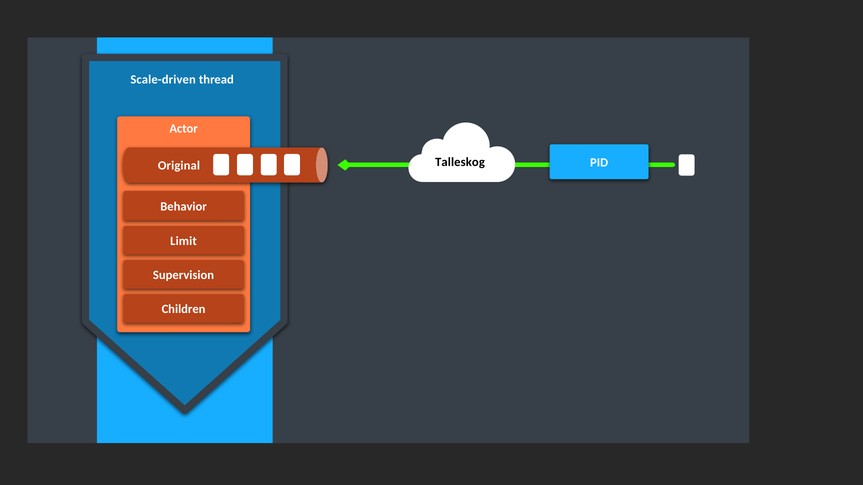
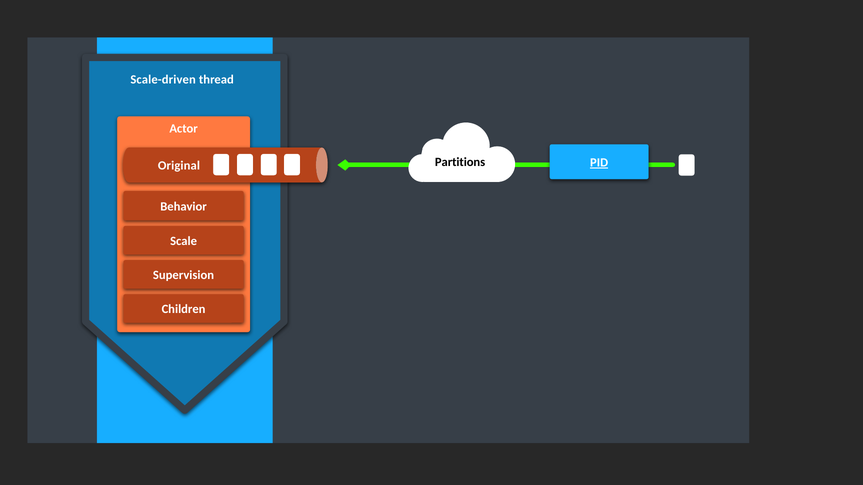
Talleskog: Talleskog -> Partitions (460, 162)
PID underline: none -> present (599, 163)
Limit: Limit -> Scale (184, 241)
